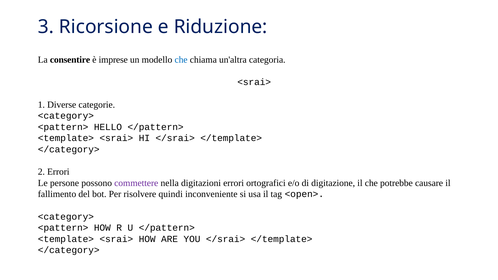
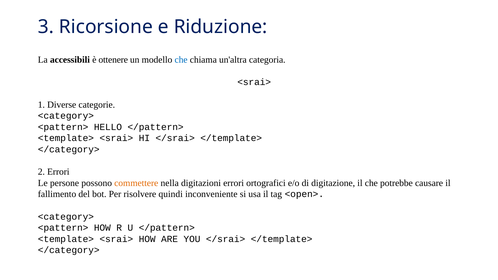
consentire: consentire -> accessibili (70, 60)
imprese: imprese -> ottenere (113, 60)
commettere colour: purple -> orange (136, 183)
